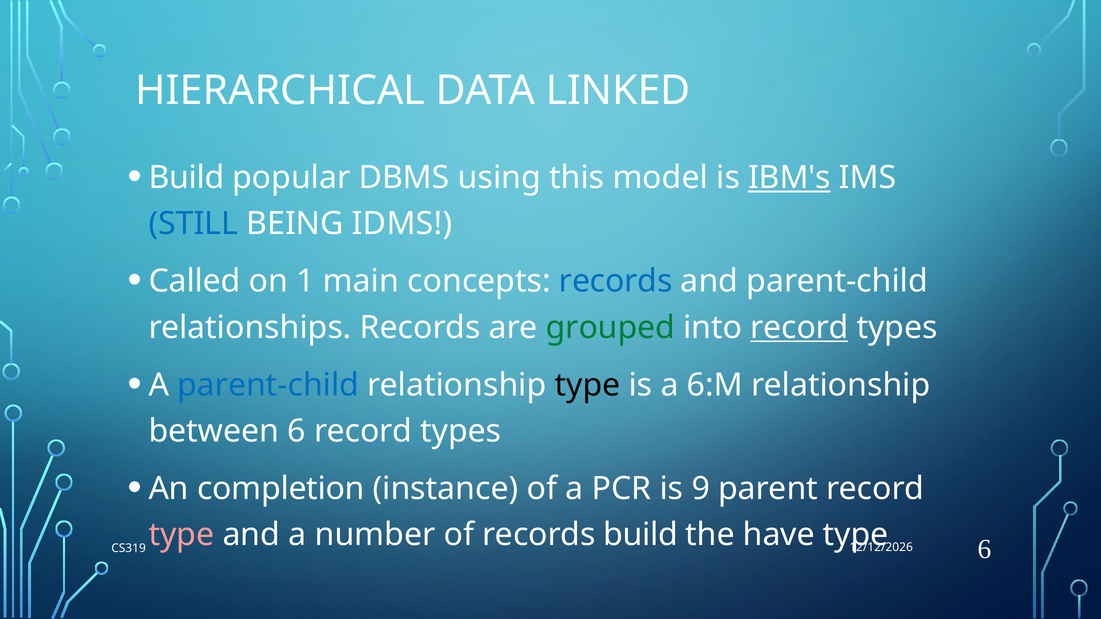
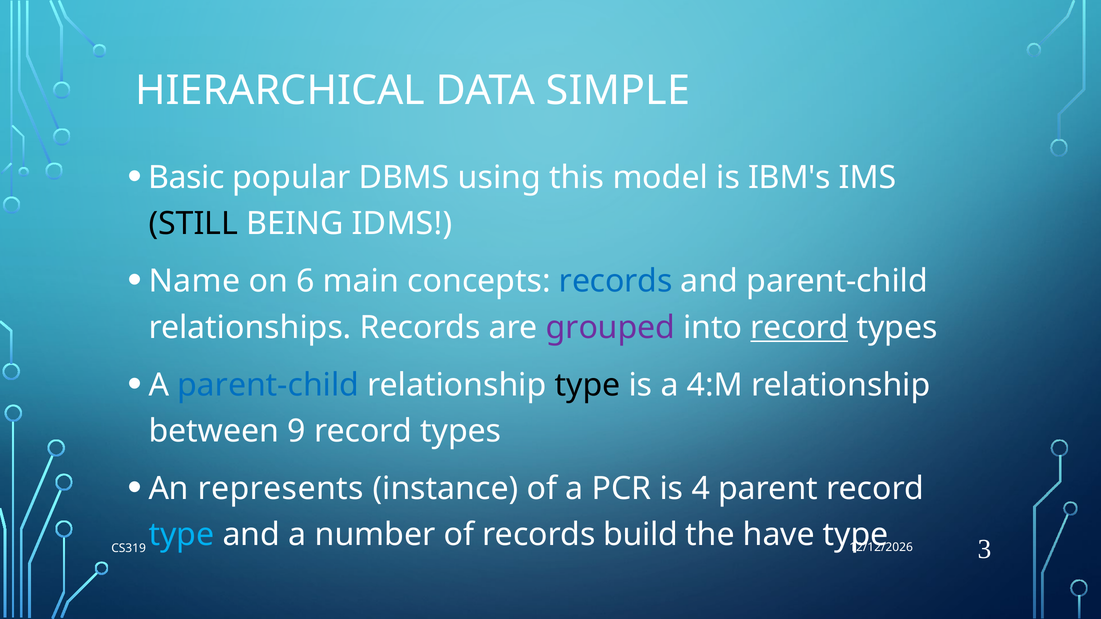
LINKED: LINKED -> SIMPLE (618, 91)
Build: Build -> Basic (186, 178)
IBM's underline: present -> none (790, 178)
STILL colour: blue -> black (193, 224)
Called: Called -> Name (194, 281)
1: 1 -> 6 (306, 281)
grouped colour: green -> purple (610, 328)
6:M: 6:M -> 4:M (715, 385)
between 6: 6 -> 9 (297, 431)
completion: completion -> represents (281, 489)
9: 9 -> 4 (701, 489)
type colour: pink -> light blue (181, 535)
CS319 6: 6 -> 3 (984, 550)
